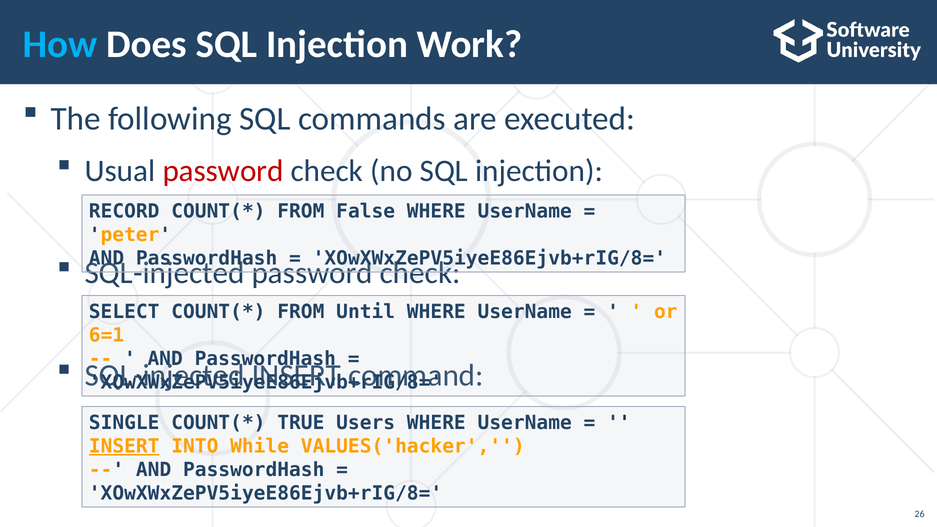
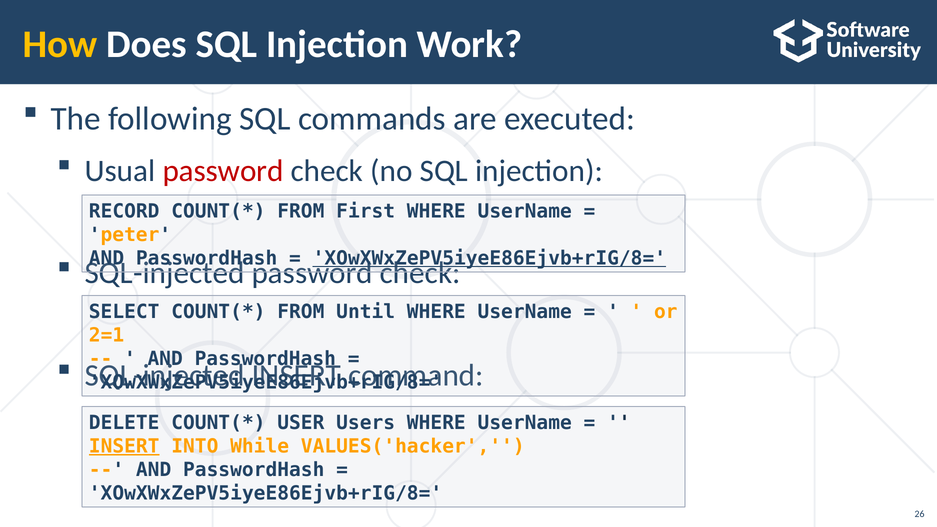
How colour: light blue -> yellow (60, 44)
False: False -> First (366, 211)
XOwXWxZePV5iyeE86Ejvb+rIG/8= underline: none -> present (489, 258)
6=1: 6=1 -> 2=1 (107, 335)
SINGLE: SINGLE -> DELETE (124, 423)
TRUE: TRUE -> USER (301, 423)
